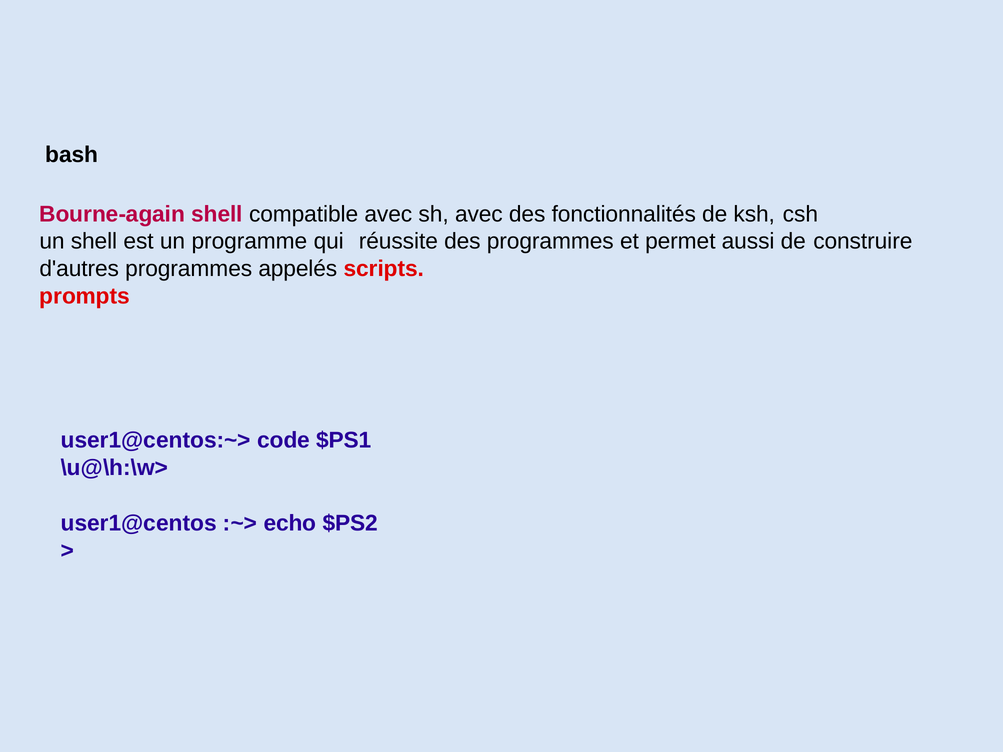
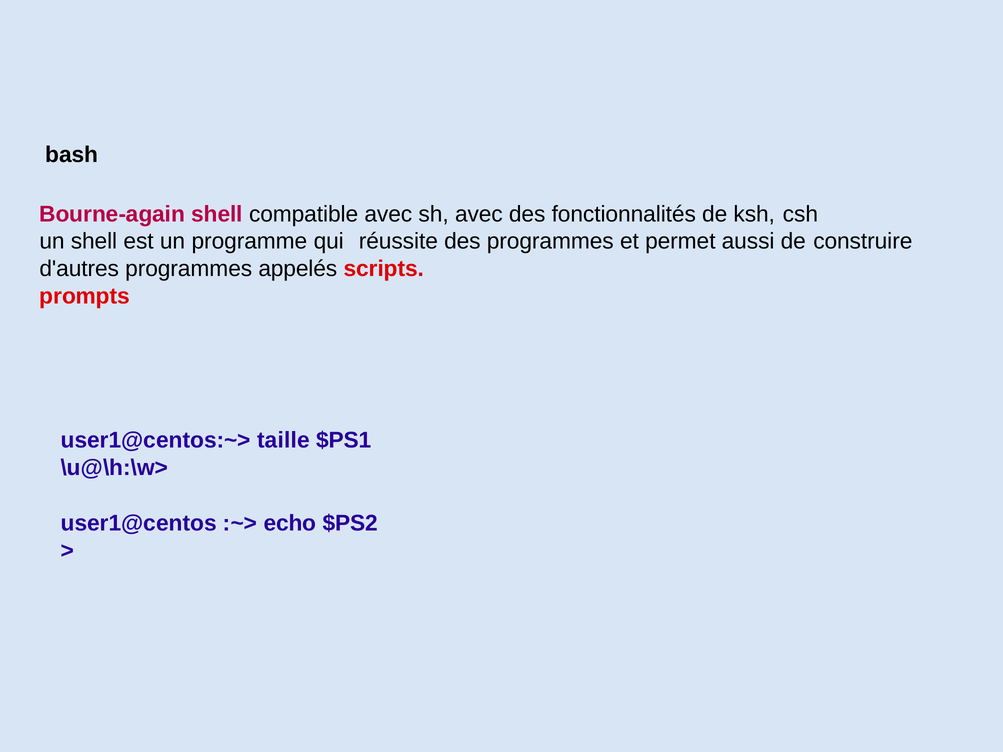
code: code -> taille (283, 440)
